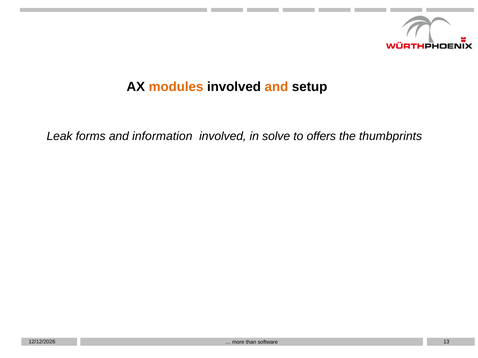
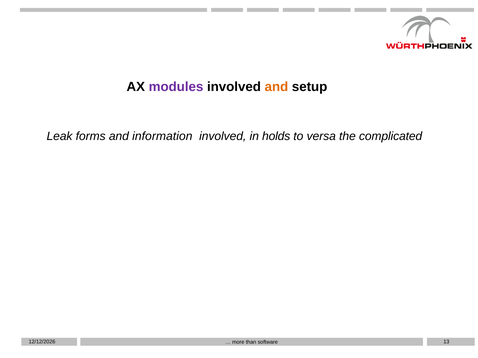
modules colour: orange -> purple (176, 87)
solve: solve -> holds (276, 136)
offers: offers -> versa (321, 136)
thumbprints: thumbprints -> complicated (391, 136)
